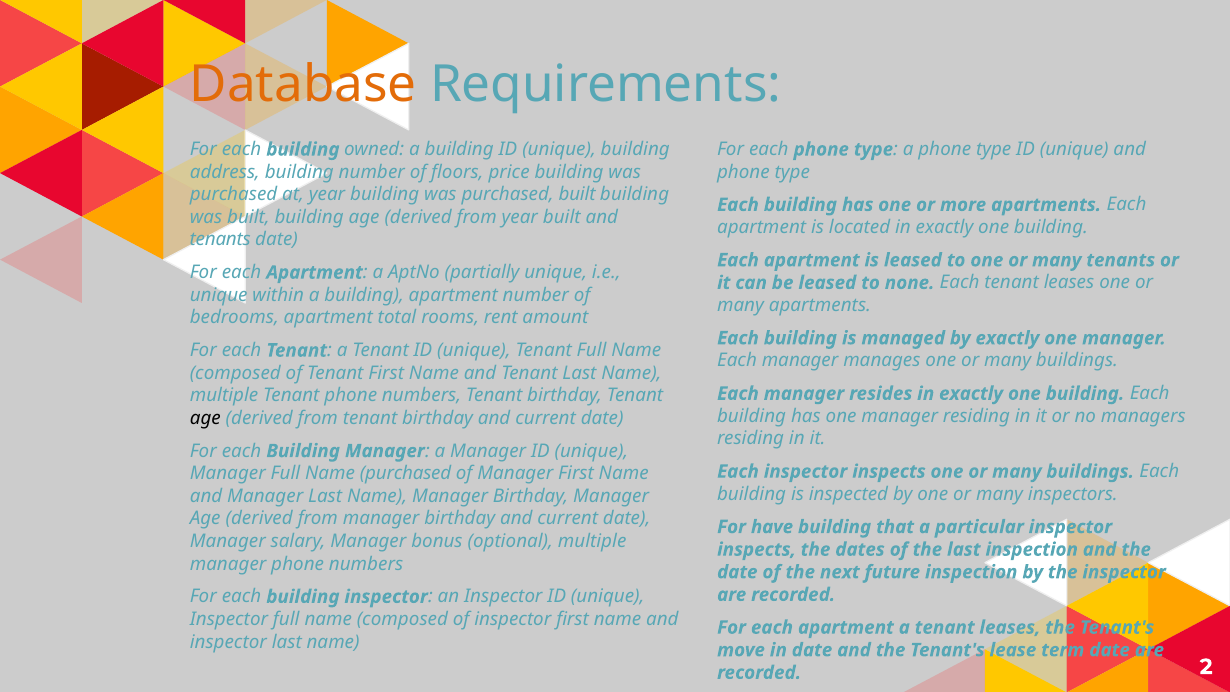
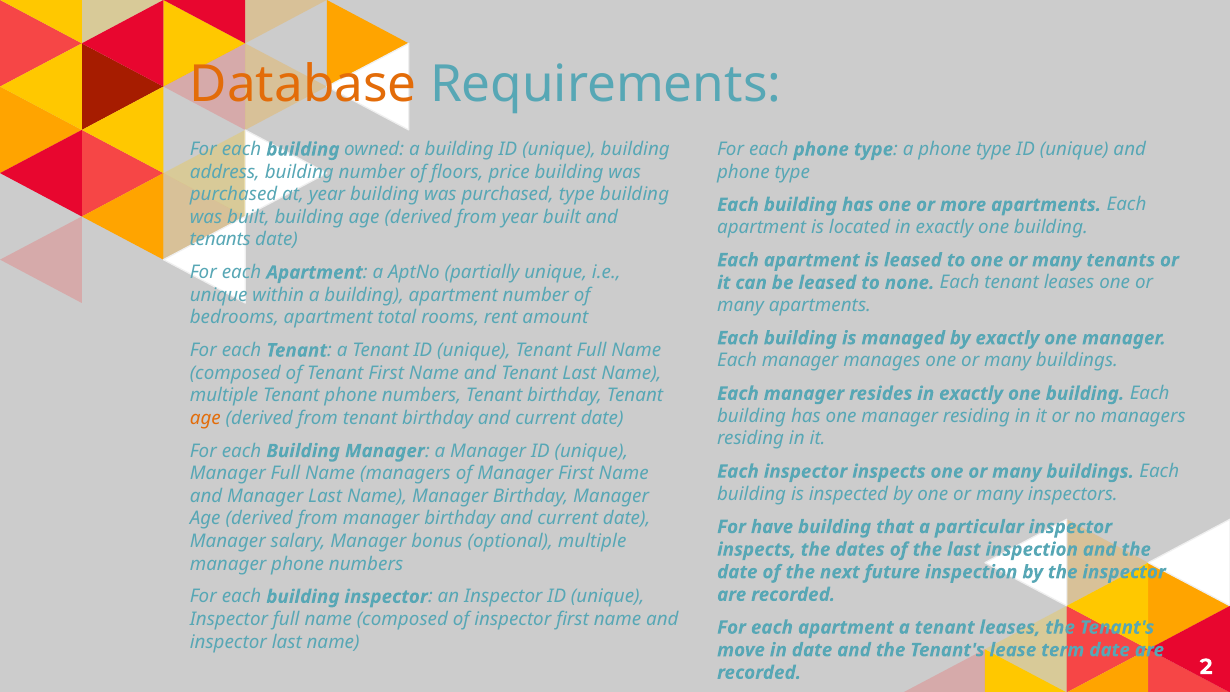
purchased built: built -> type (577, 194)
age colour: black -> orange (205, 418)
Name purchased: purchased -> managers (405, 474)
